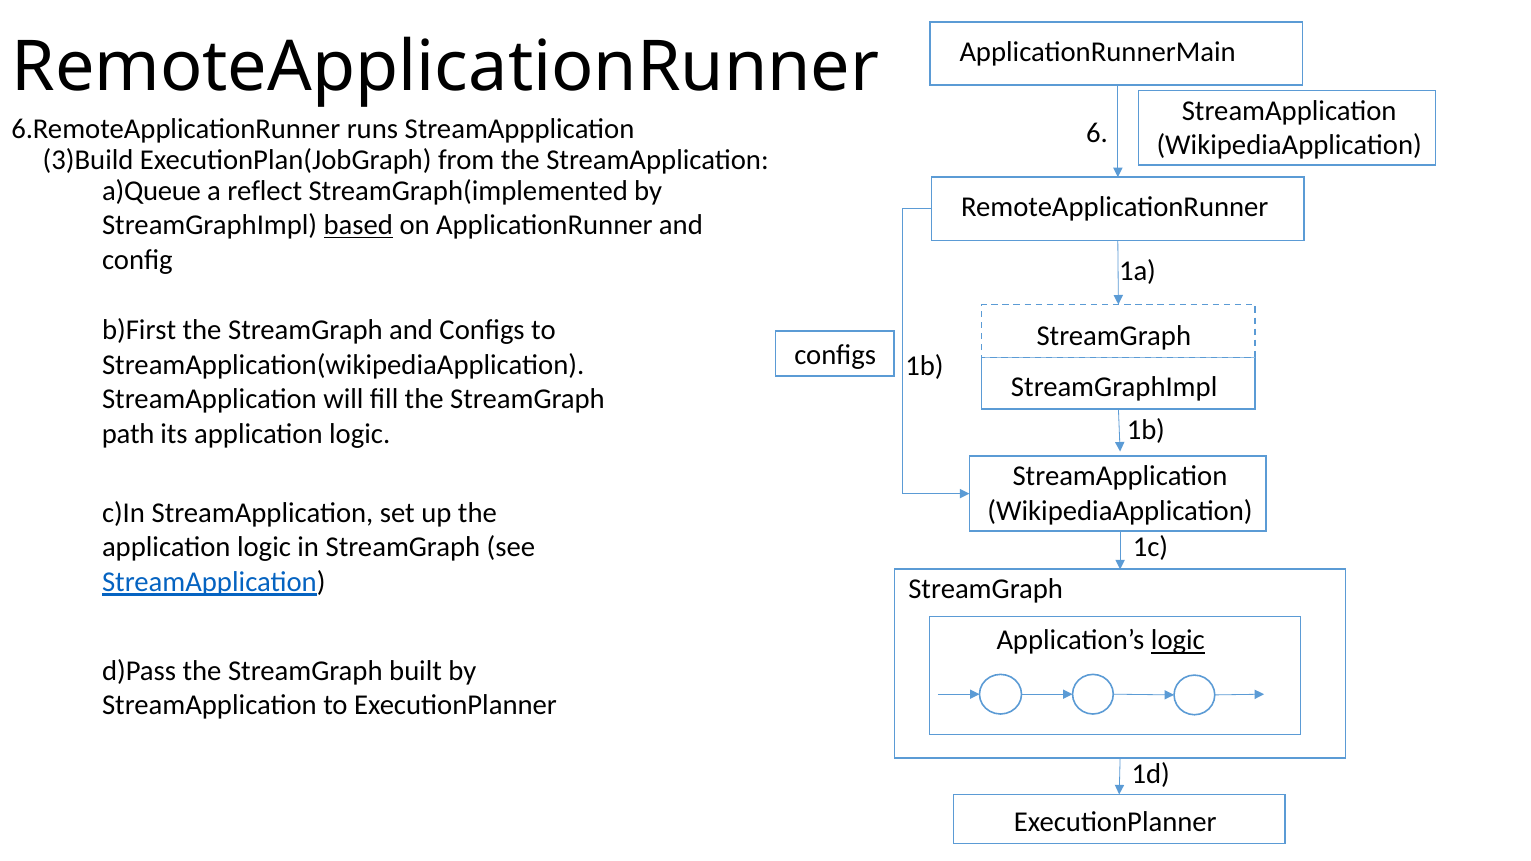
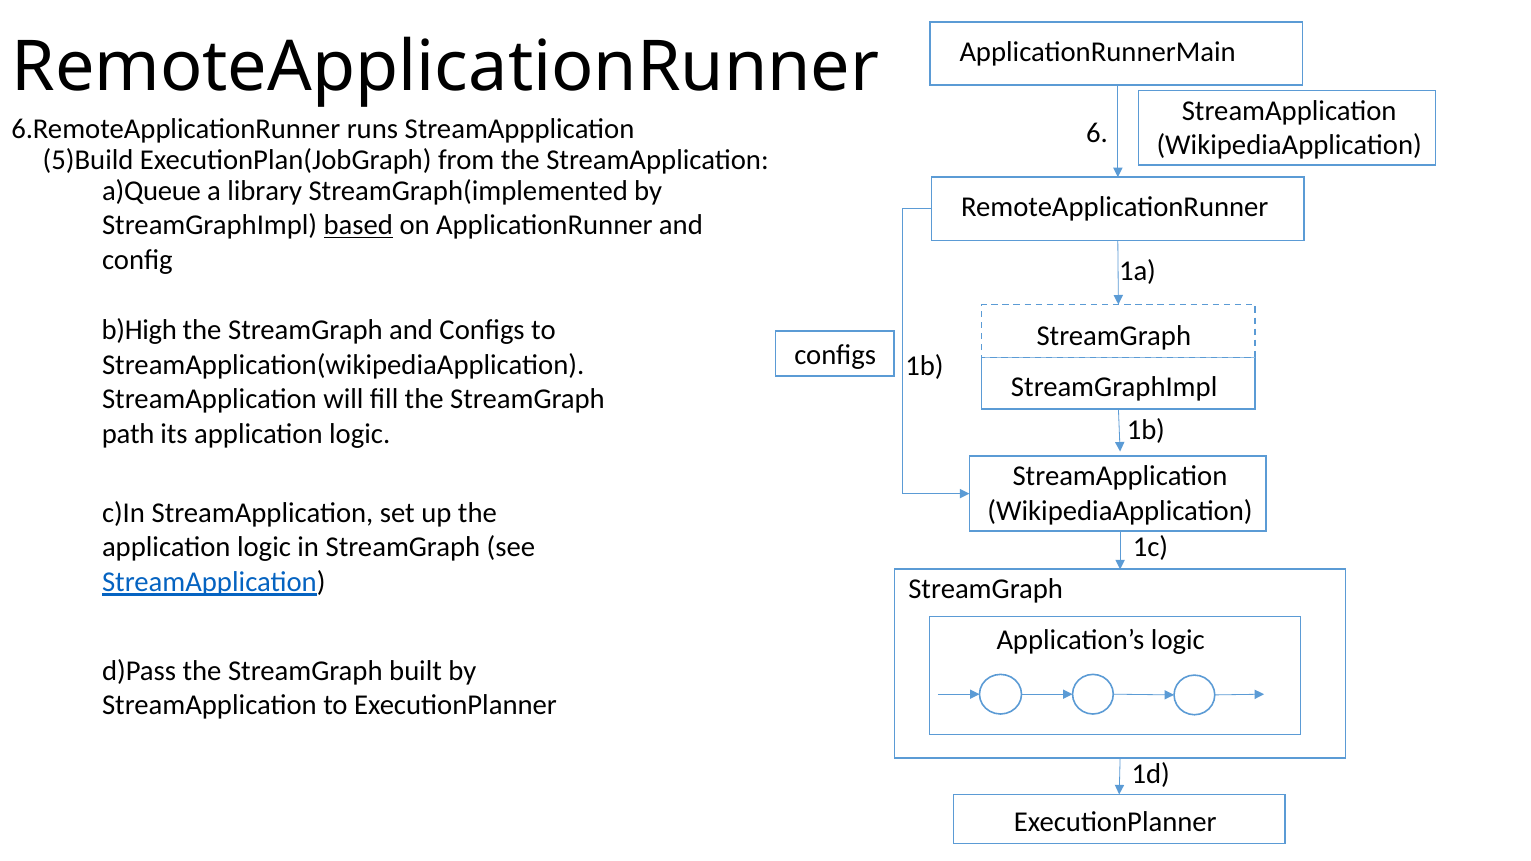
3)Build: 3)Build -> 5)Build (88, 160)
reflect: reflect -> library (265, 191)
b)First: b)First -> b)High (139, 331)
logic underline: present -> none (1178, 641)
